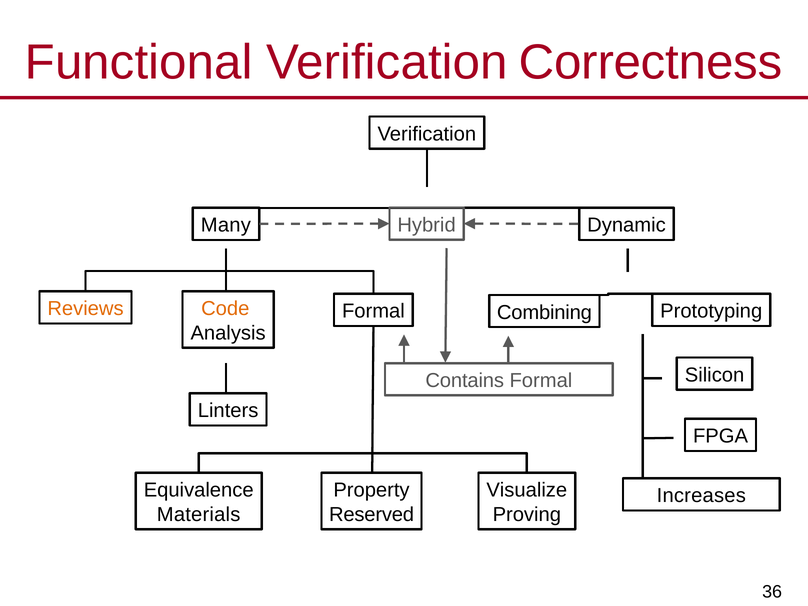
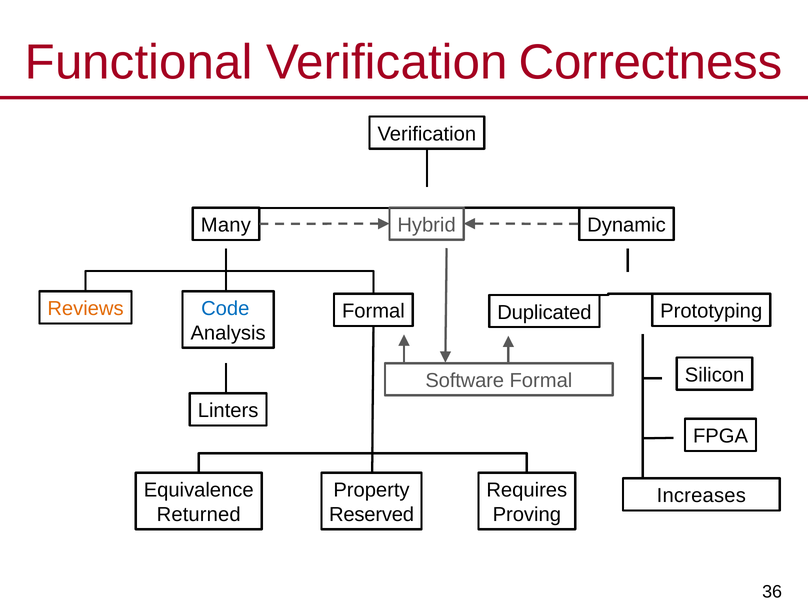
Code colour: orange -> blue (225, 309)
Combining: Combining -> Duplicated (544, 312)
Contains: Contains -> Software (465, 381)
Visualize: Visualize -> Requires (527, 490)
Materials: Materials -> Returned (199, 514)
